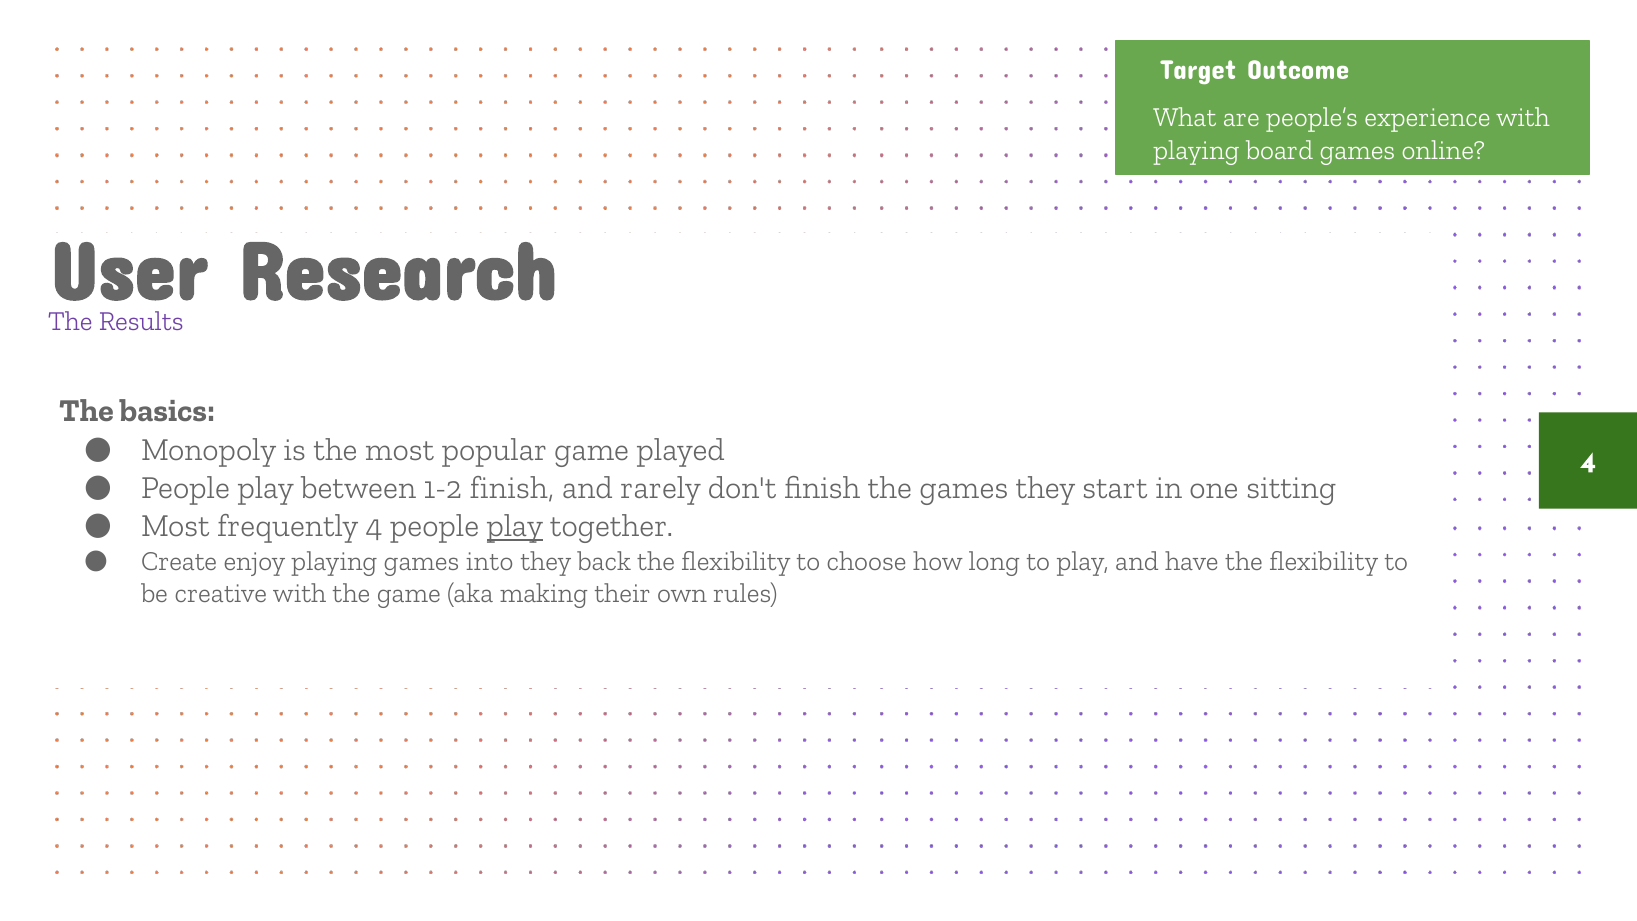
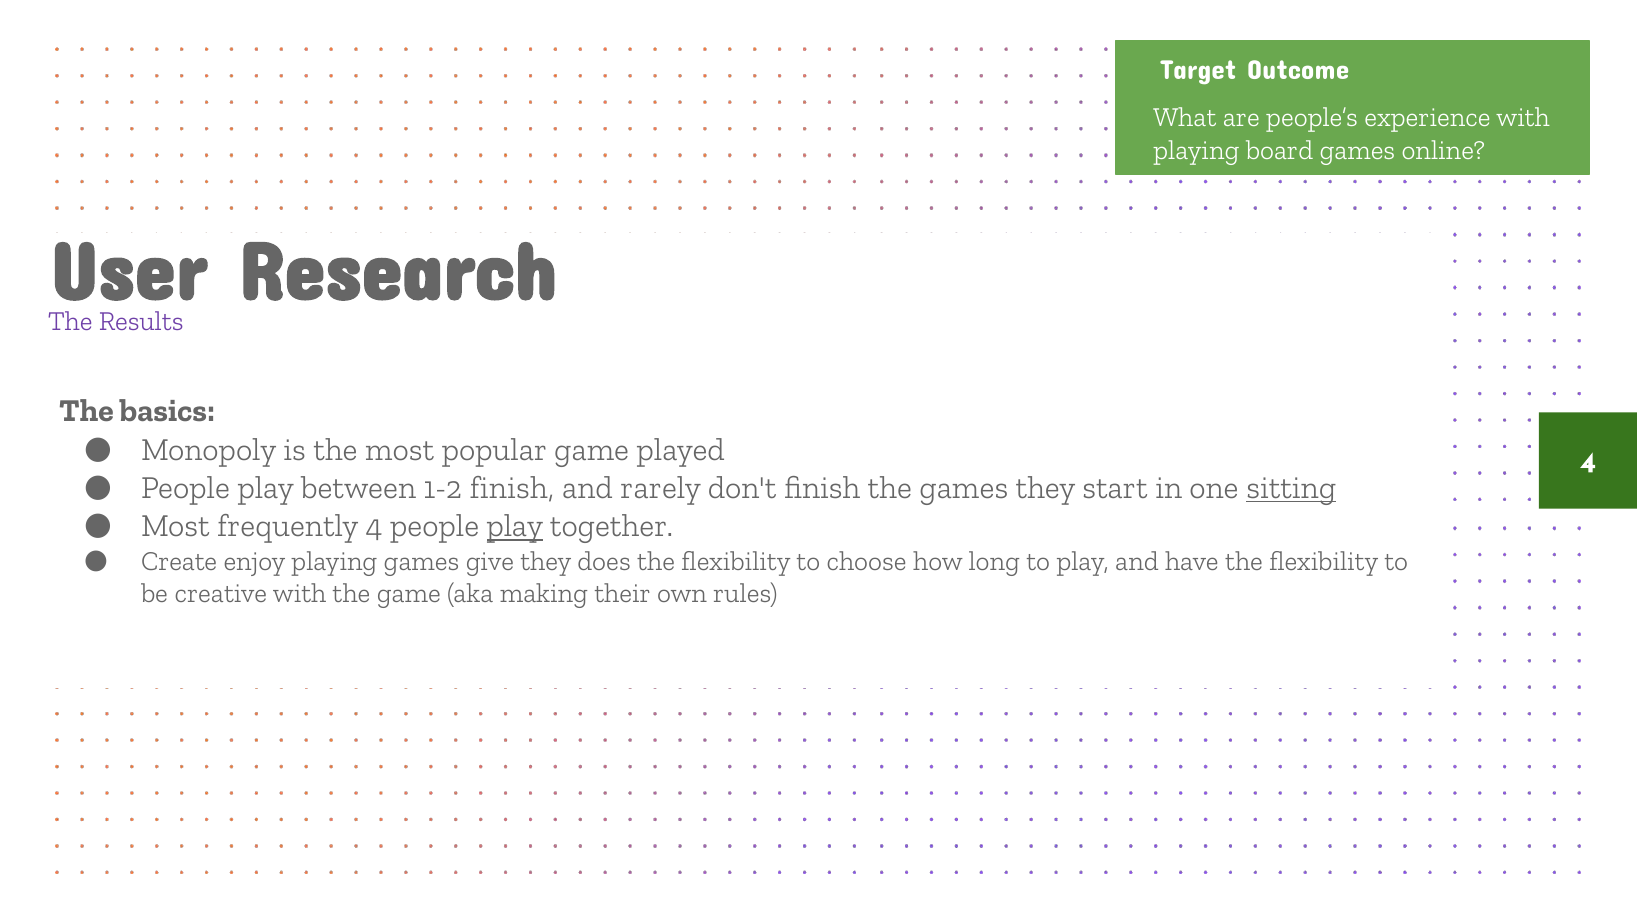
sitting underline: none -> present (1291, 488)
into: into -> give (490, 561)
back: back -> does (604, 561)
